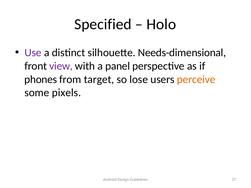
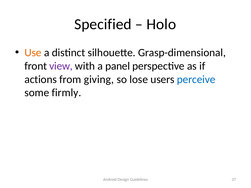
Use colour: purple -> orange (33, 53)
Needs-dimensional: Needs-dimensional -> Grasp-dimensional (182, 53)
phones: phones -> actions (41, 79)
target: target -> giving (99, 79)
perceive colour: orange -> blue (196, 79)
pixels: pixels -> firmly (66, 93)
